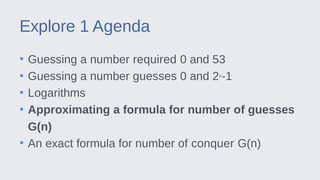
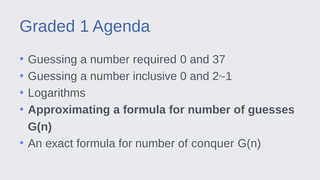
Explore: Explore -> Graded (47, 26)
53: 53 -> 37 (219, 59)
number guesses: guesses -> inclusive (155, 76)
